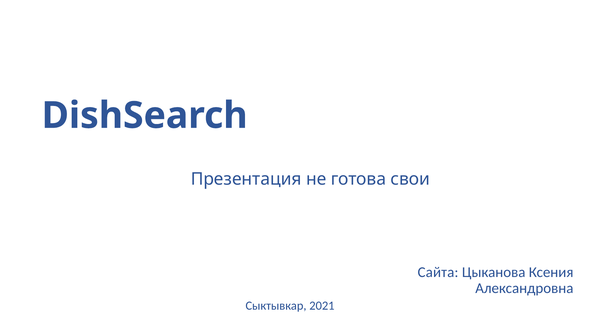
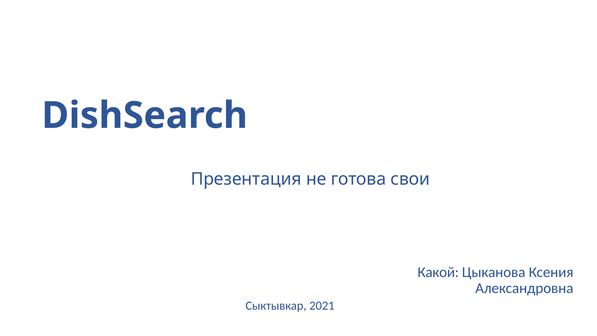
Сайта: Сайта -> Какой (438, 272)
